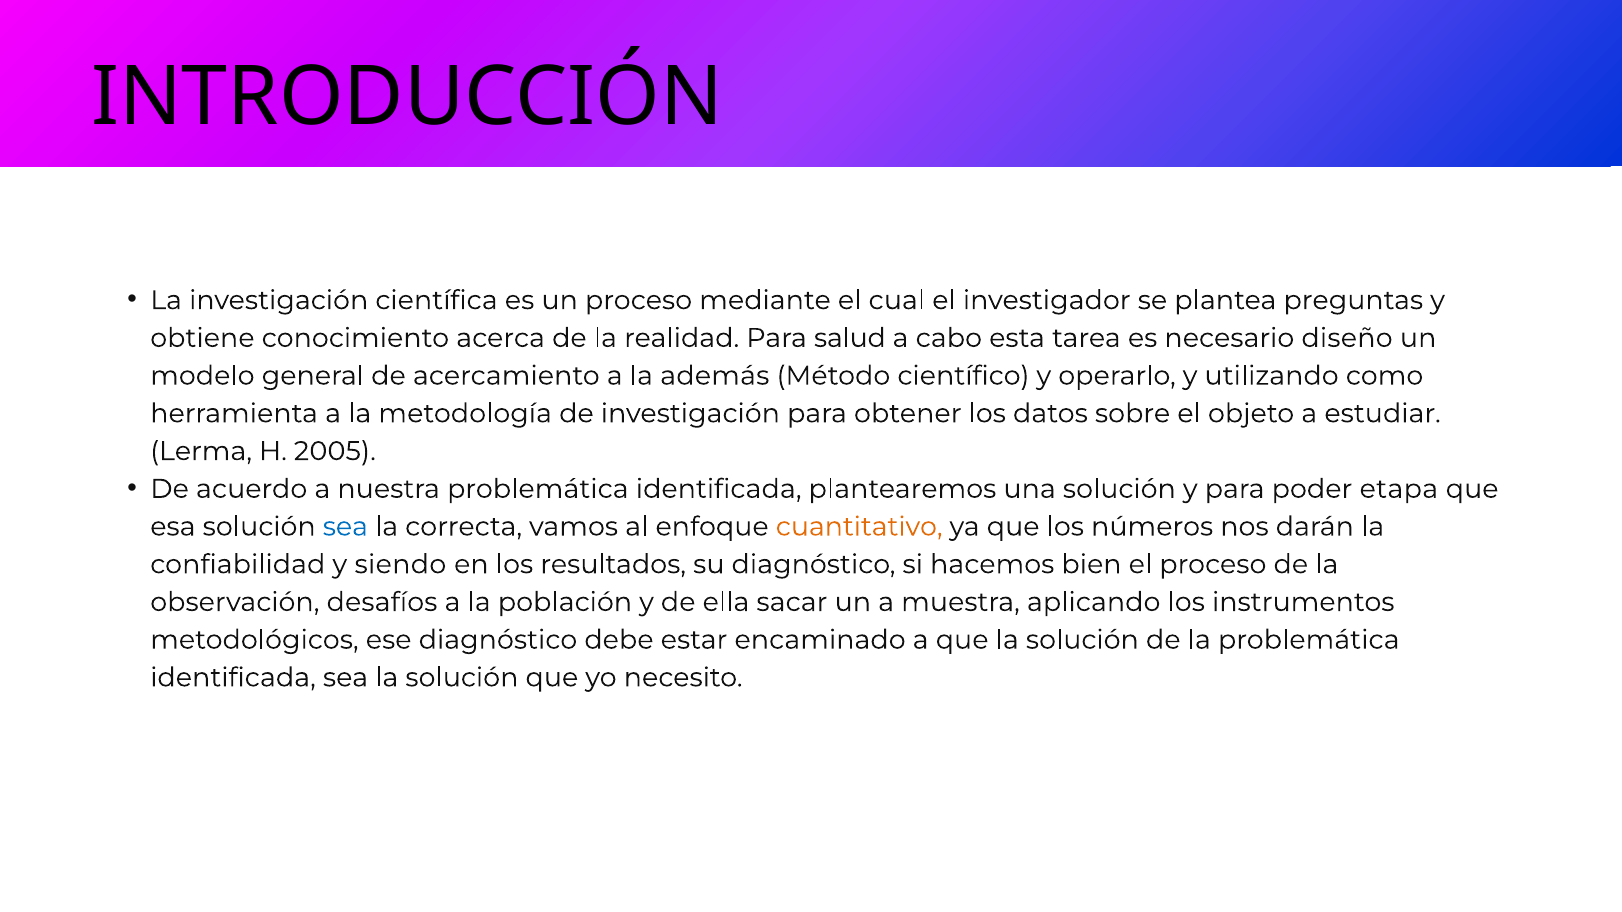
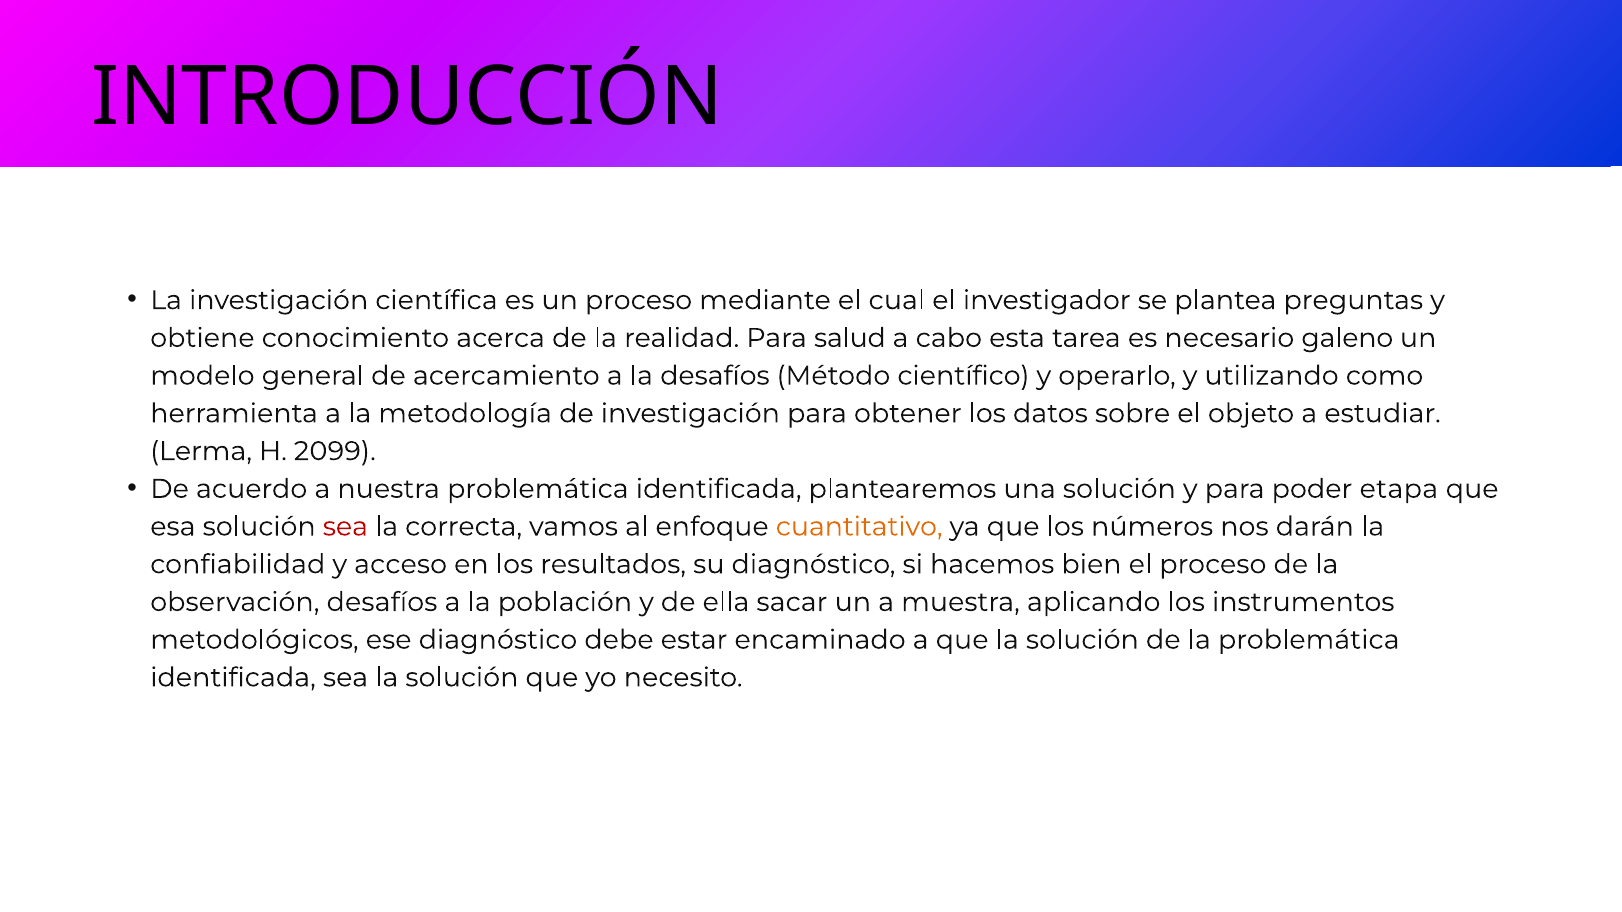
diseño: diseño -> galeno (1347, 338)
la además: además -> desafíos (715, 376)
2005: 2005 -> 2099 (335, 451)
sea colour: blue -> red (345, 527)
siendo: siendo -> acceso (401, 565)
